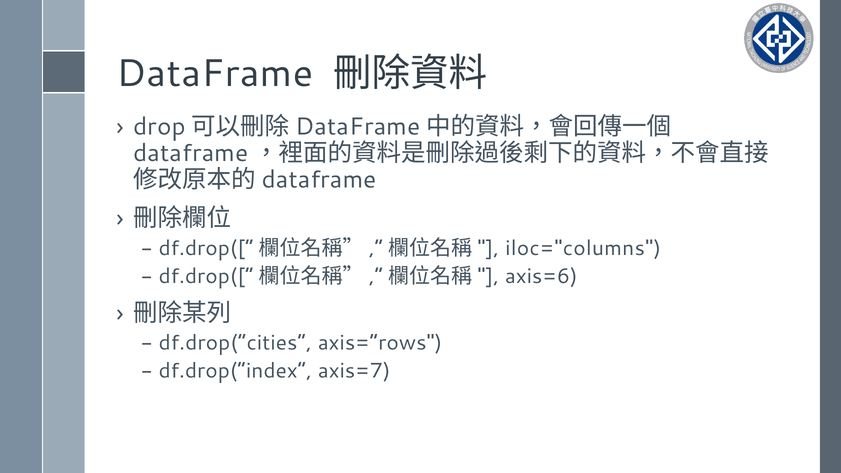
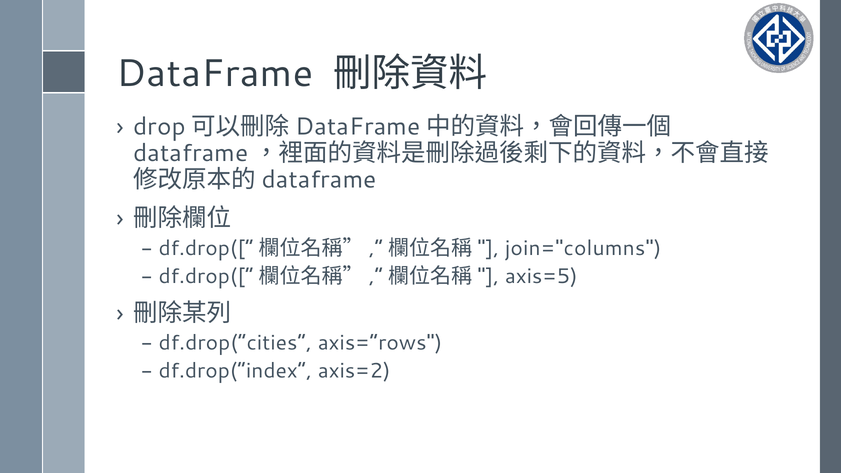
iloc="columns: iloc="columns -> join="columns (583, 248)
axis=6: axis=6 -> axis=5 (541, 276)
axis=7: axis=7 -> axis=2 (354, 371)
